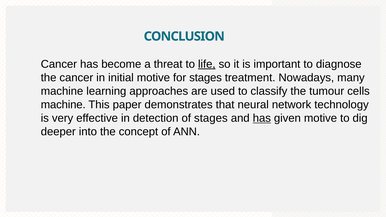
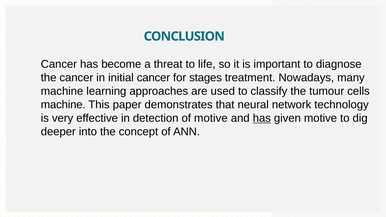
life underline: present -> none (207, 64)
initial motive: motive -> cancer (153, 78)
of stages: stages -> motive (211, 118)
